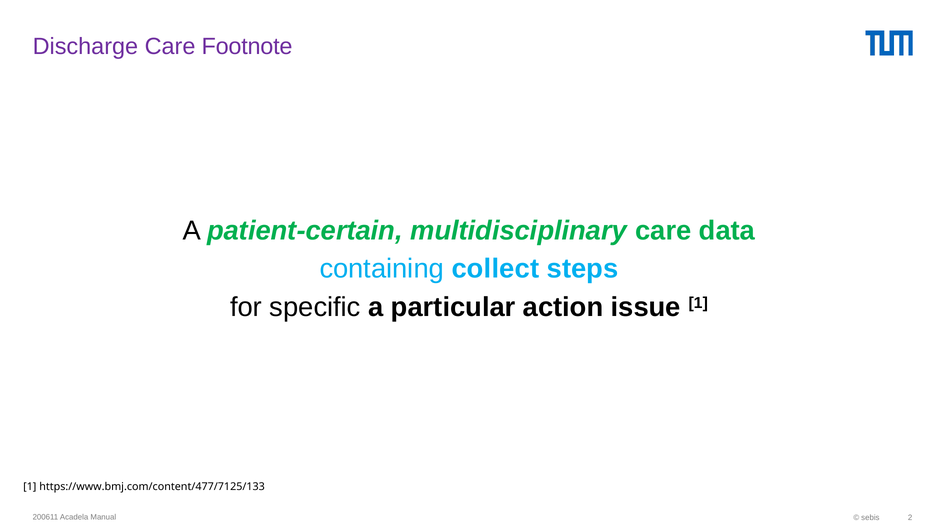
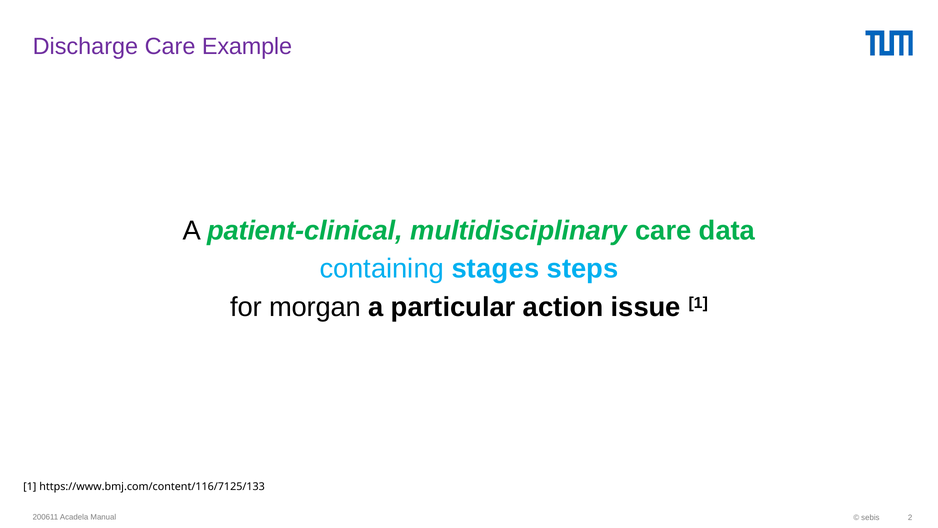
Footnote: Footnote -> Example (247, 46)
patient-certain: patient-certain -> patient-clinical (305, 230)
collect: collect -> stages (495, 269)
specific: specific -> morgan (315, 307)
https://www.bmj.com/content/477/7125/133: https://www.bmj.com/content/477/7125/133 -> https://www.bmj.com/content/116/7125/133 (152, 486)
